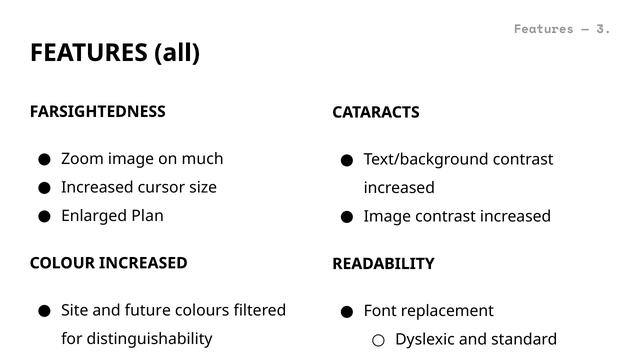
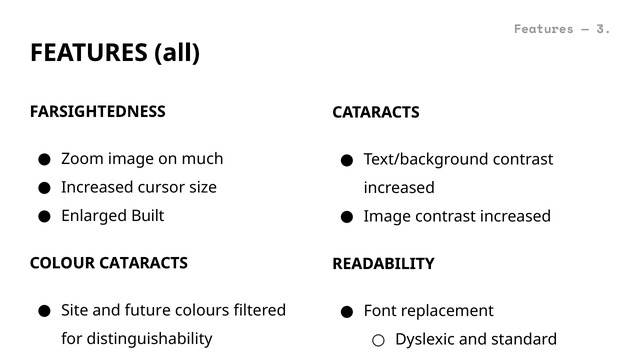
Plan: Plan -> Built (148, 215)
COLOUR INCREASED: INCREASED -> CATARACTS (144, 263)
